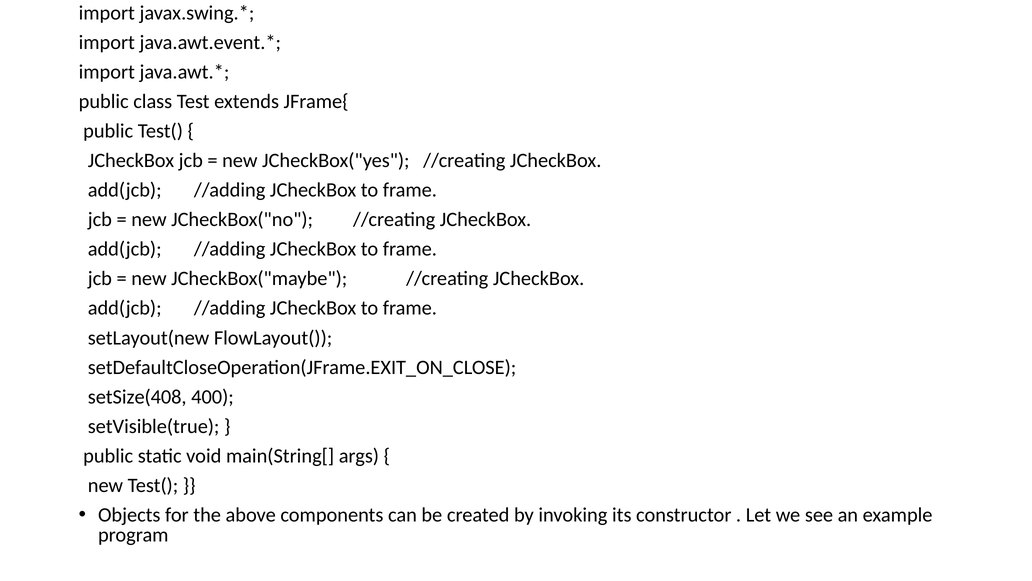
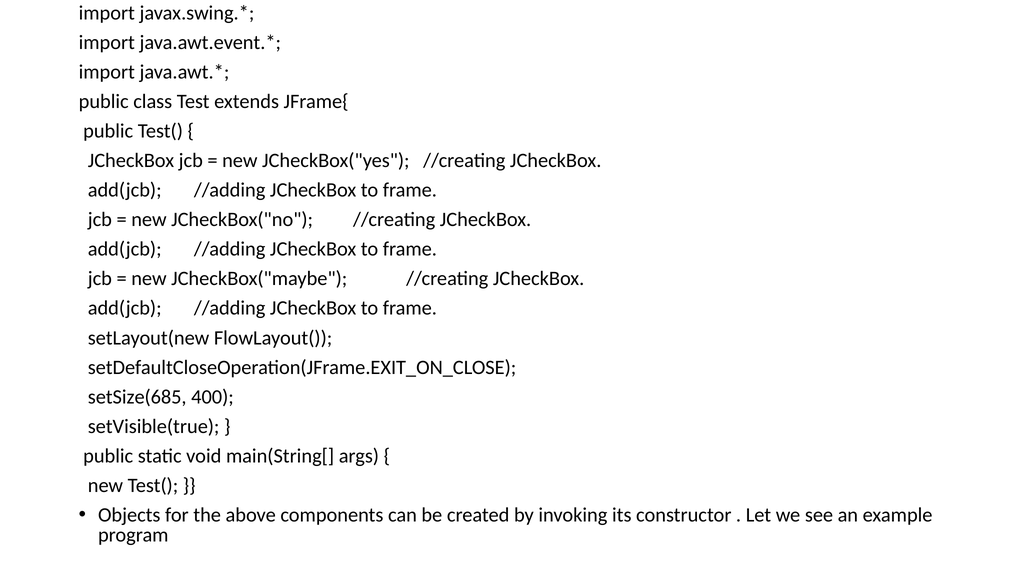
setSize(408: setSize(408 -> setSize(685 (137, 396)
